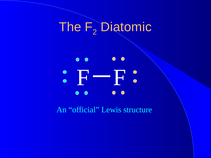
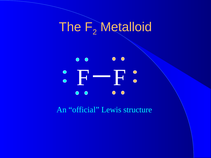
Diatomic: Diatomic -> Metalloid (126, 27)
